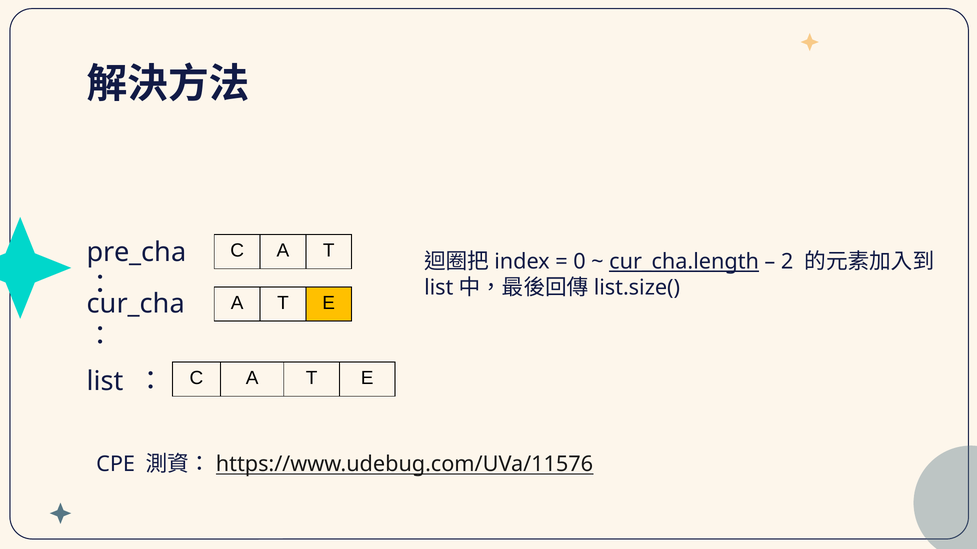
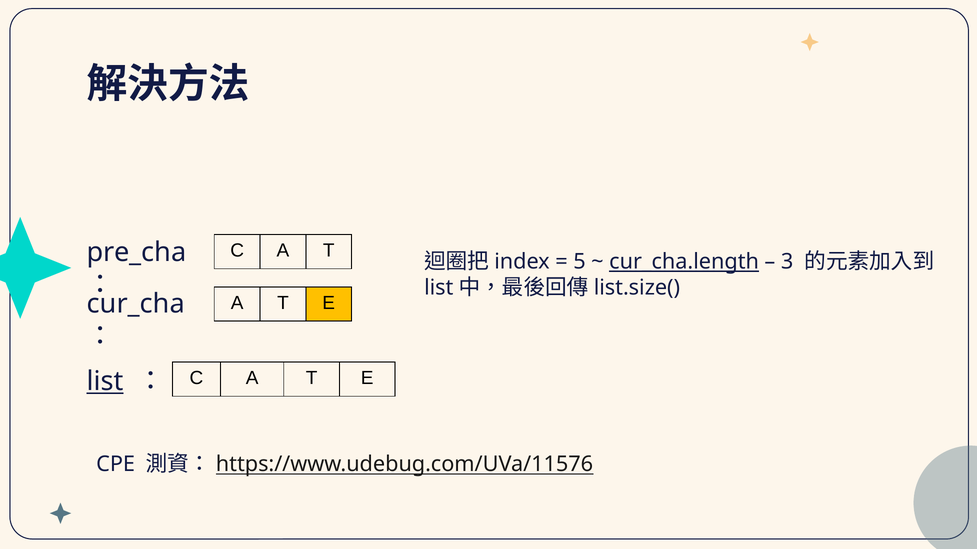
0: 0 -> 5 (580, 262)
2: 2 -> 3 (787, 262)
list underline: none -> present (105, 382)
